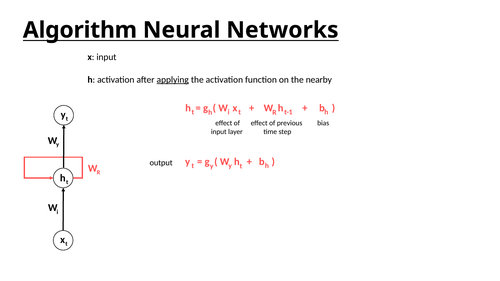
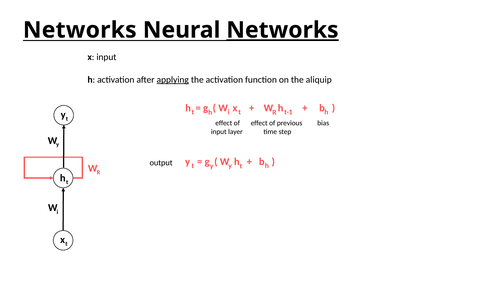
Algorithm: Algorithm -> Networks (80, 30)
Networks underline: none -> present (282, 30)
nearby: nearby -> aliquip (319, 80)
